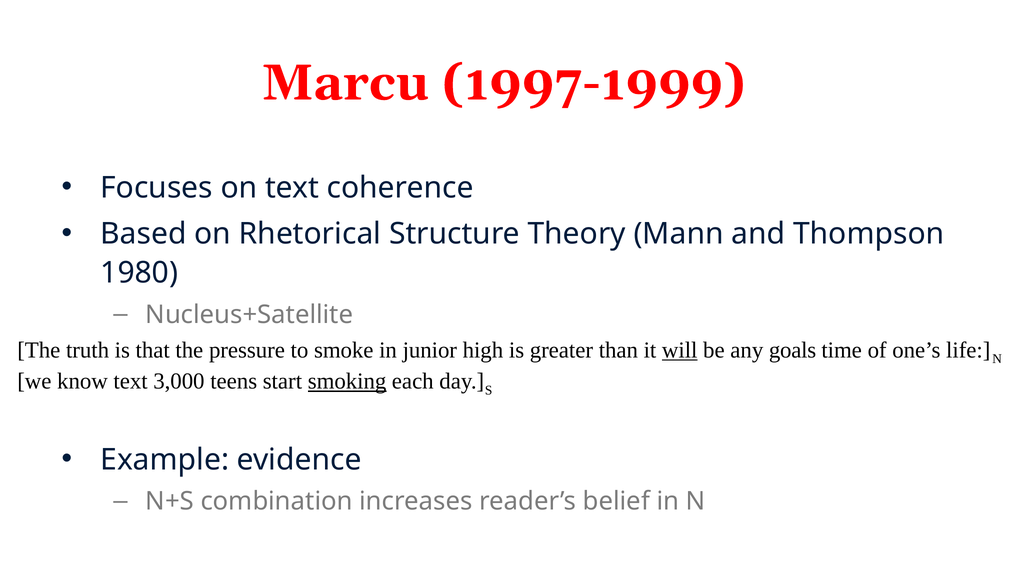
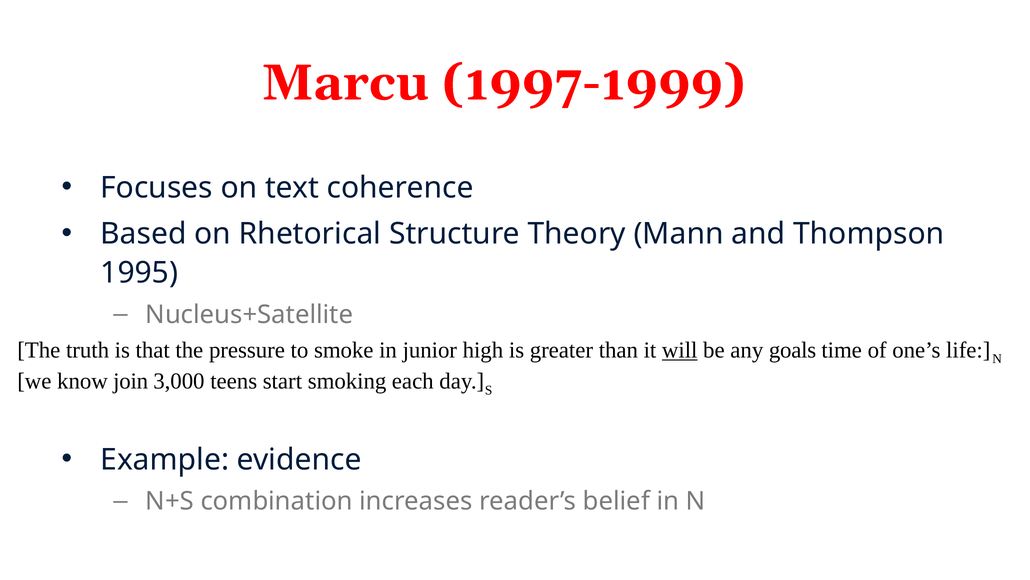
1980: 1980 -> 1995 (139, 273)
know text: text -> join (131, 381)
smoking underline: present -> none (347, 381)
